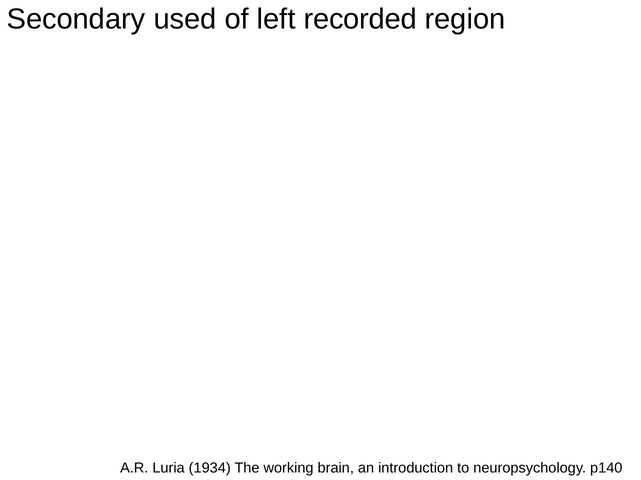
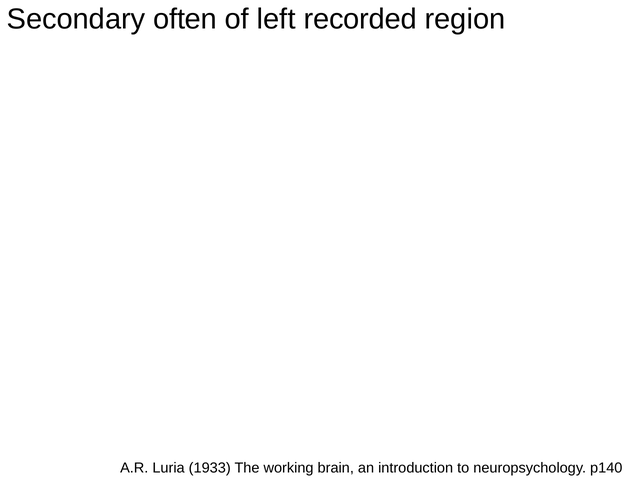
used: used -> often (185, 19)
1934: 1934 -> 1933 (210, 469)
